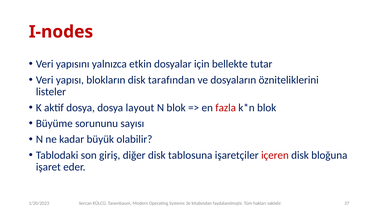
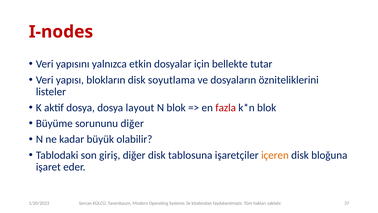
tarafından: tarafından -> soyutlama (172, 80)
sorununu sayısı: sayısı -> diğer (132, 123)
içeren colour: red -> orange (275, 155)
